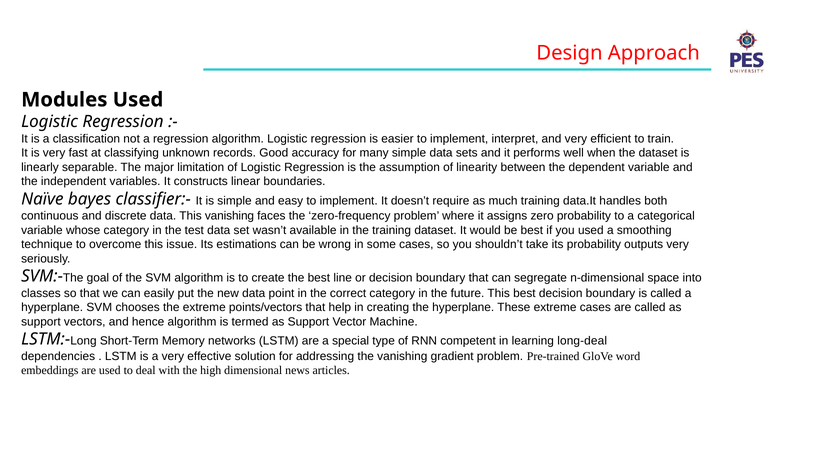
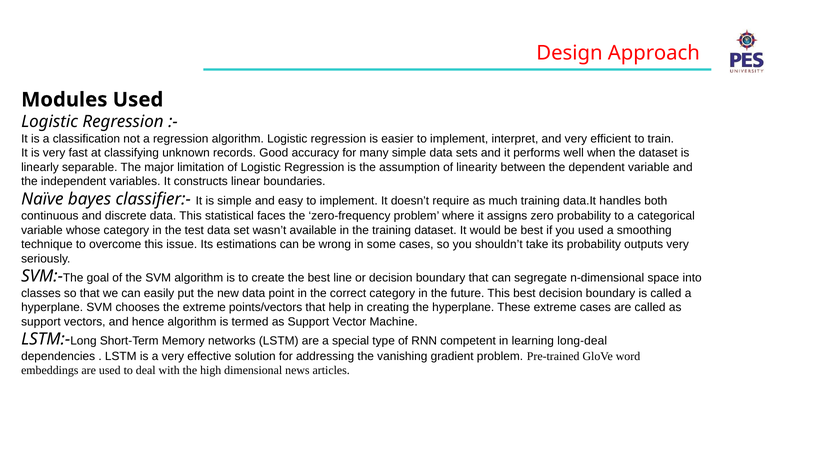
This vanishing: vanishing -> statistical (229, 216)
